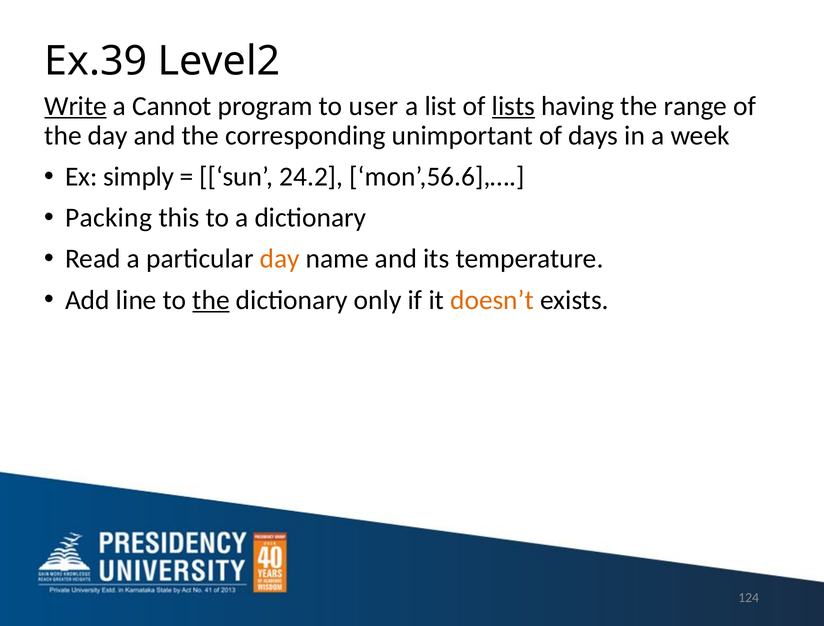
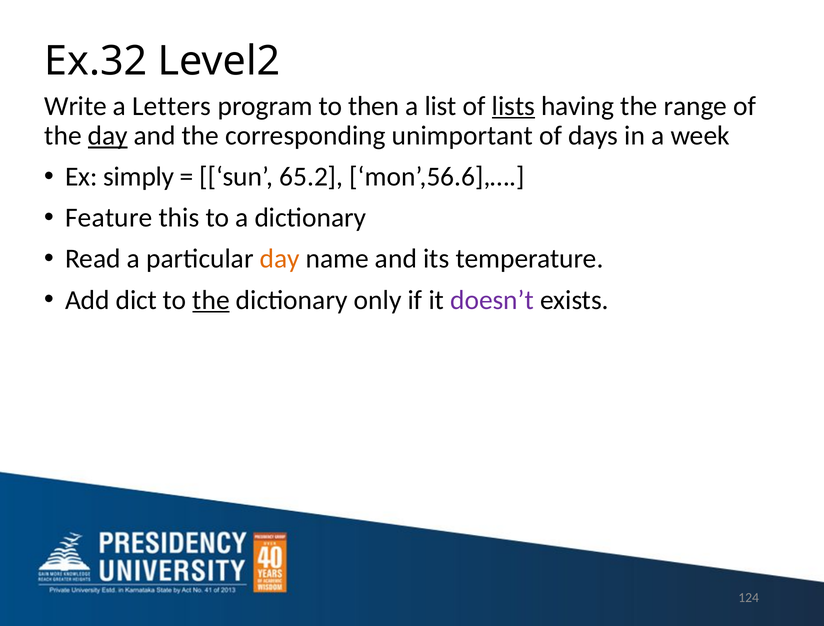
Ex.39: Ex.39 -> Ex.32 (96, 61)
Write underline: present -> none (76, 106)
Cannot: Cannot -> Letters (172, 106)
user: user -> then (374, 106)
day underline: none -> present (108, 136)
24.2: 24.2 -> 65.2 (311, 177)
Packing: Packing -> Feature (109, 218)
line: line -> dict (136, 300)
doesn’t colour: orange -> purple (492, 300)
